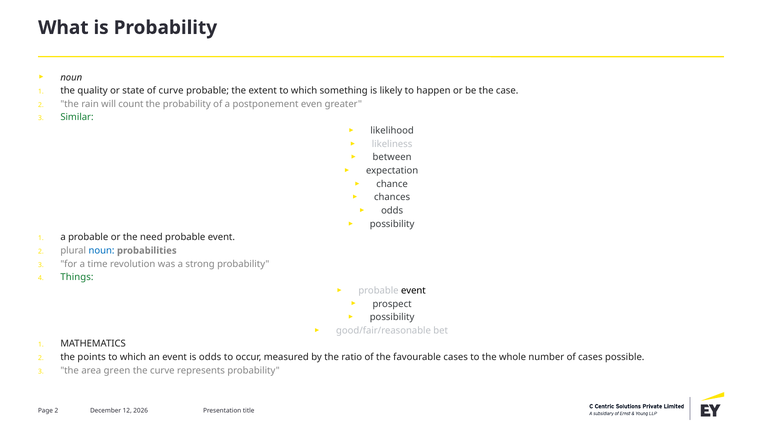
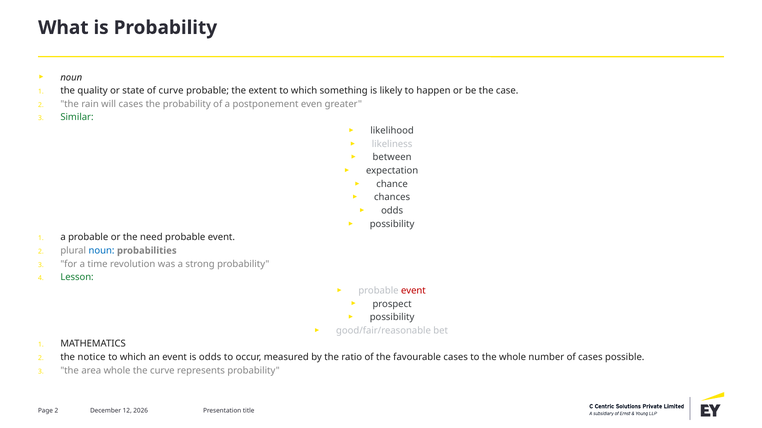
will count: count -> cases (131, 104)
Things: Things -> Lesson (77, 277)
event colour: black -> red (413, 291)
points: points -> notice (92, 358)
area green: green -> whole (117, 371)
